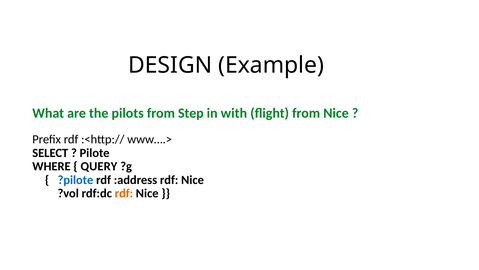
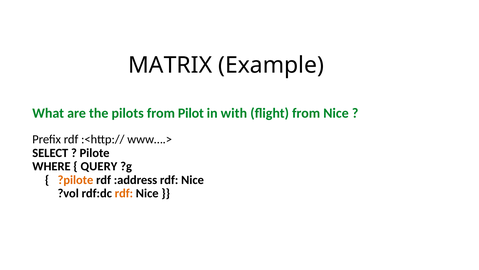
DESIGN: DESIGN -> MATRIX (170, 65)
Step: Step -> Pilot (191, 113)
?pilote colour: blue -> orange (75, 180)
